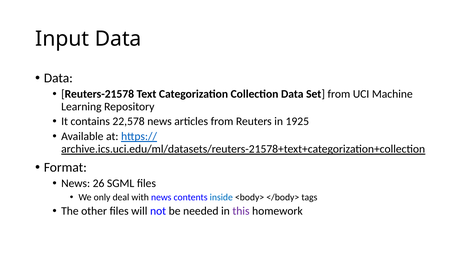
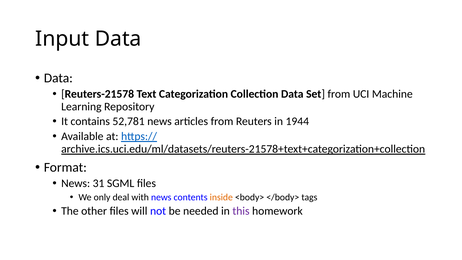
22,578: 22,578 -> 52,781 (129, 121)
1925: 1925 -> 1944 (297, 121)
26: 26 -> 31 (99, 183)
inside colour: blue -> orange (221, 197)
